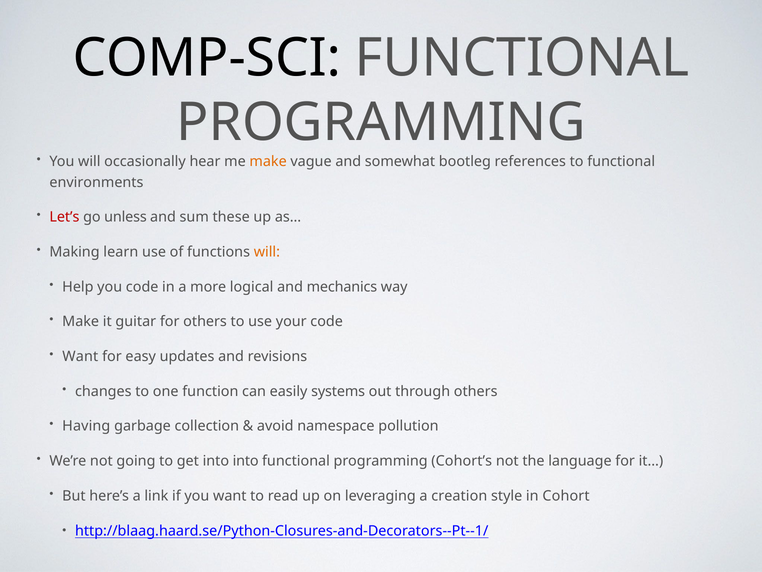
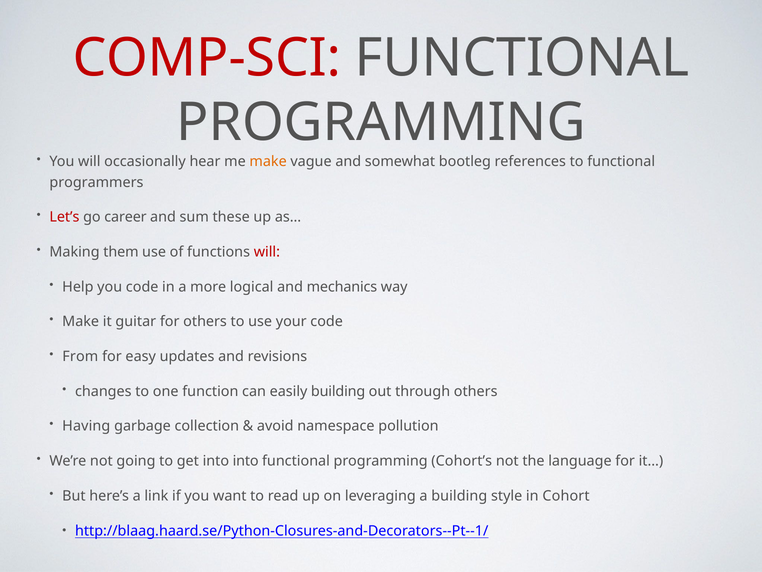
COMP-SCI colour: black -> red (207, 58)
environments: environments -> programmers (96, 182)
unless: unless -> career (126, 217)
learn: learn -> them (121, 252)
will colour: orange -> red (267, 252)
Want: Want -> From (80, 356)
easily systems: systems -> building (338, 391)
a creation: creation -> building (459, 495)
